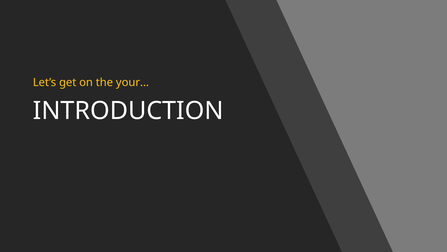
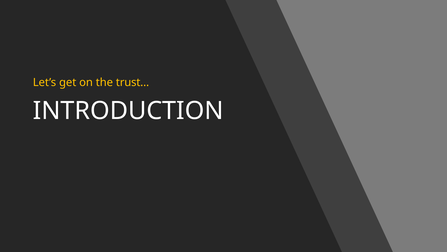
your…: your… -> trust… (133, 82)
